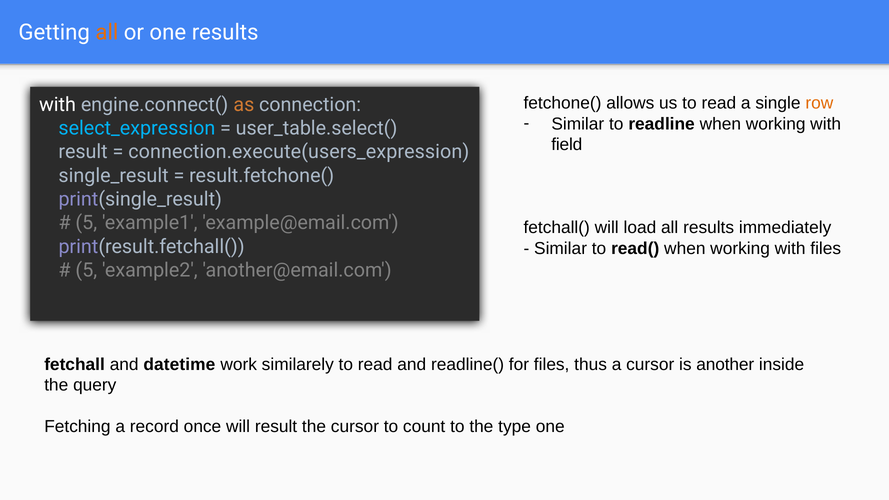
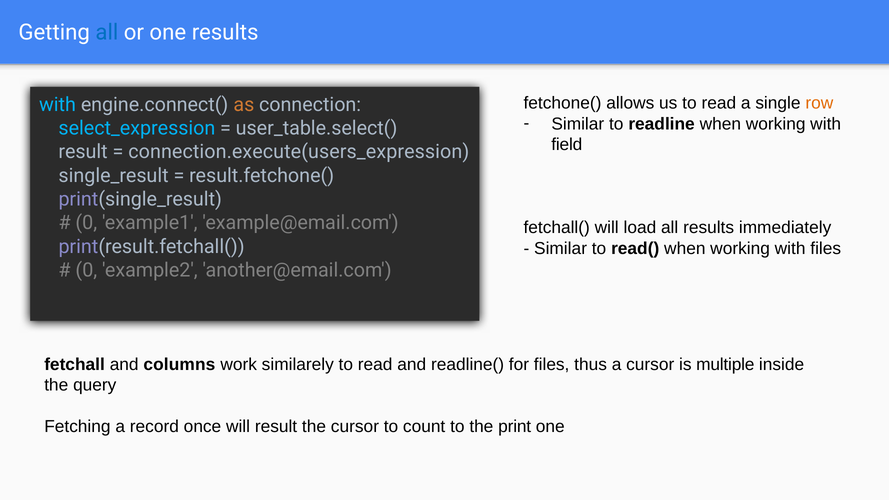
all colour: orange -> blue (107, 32)
with colour: white -> light blue (57, 105)
5: 5 -> 0 (86, 223)
5: 5 -> 0 (86, 270)
datetime: datetime -> columns (179, 365)
another: another -> multiple (725, 365)
type: type -> print (515, 427)
